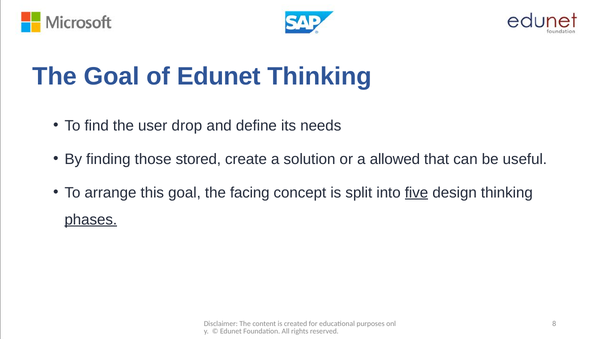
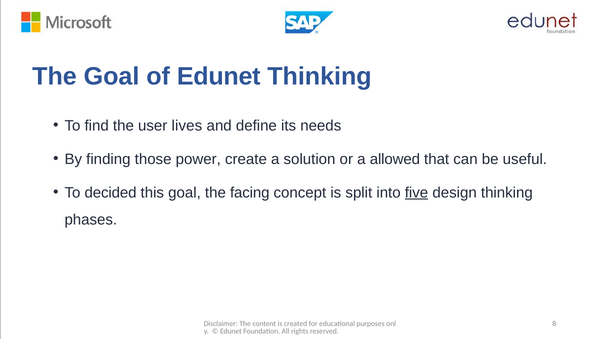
drop: drop -> lives (187, 126)
stored: stored -> power (198, 159)
arrange: arrange -> decided (111, 192)
phases underline: present -> none (91, 219)
